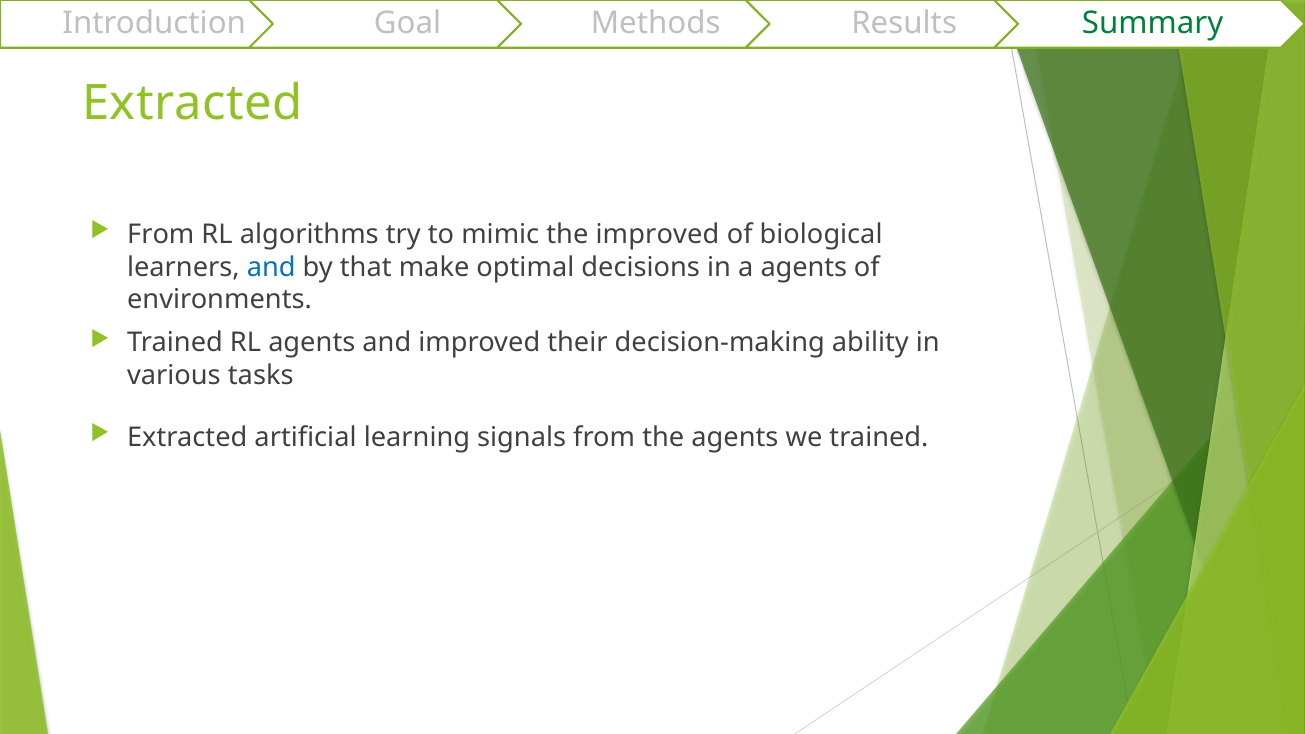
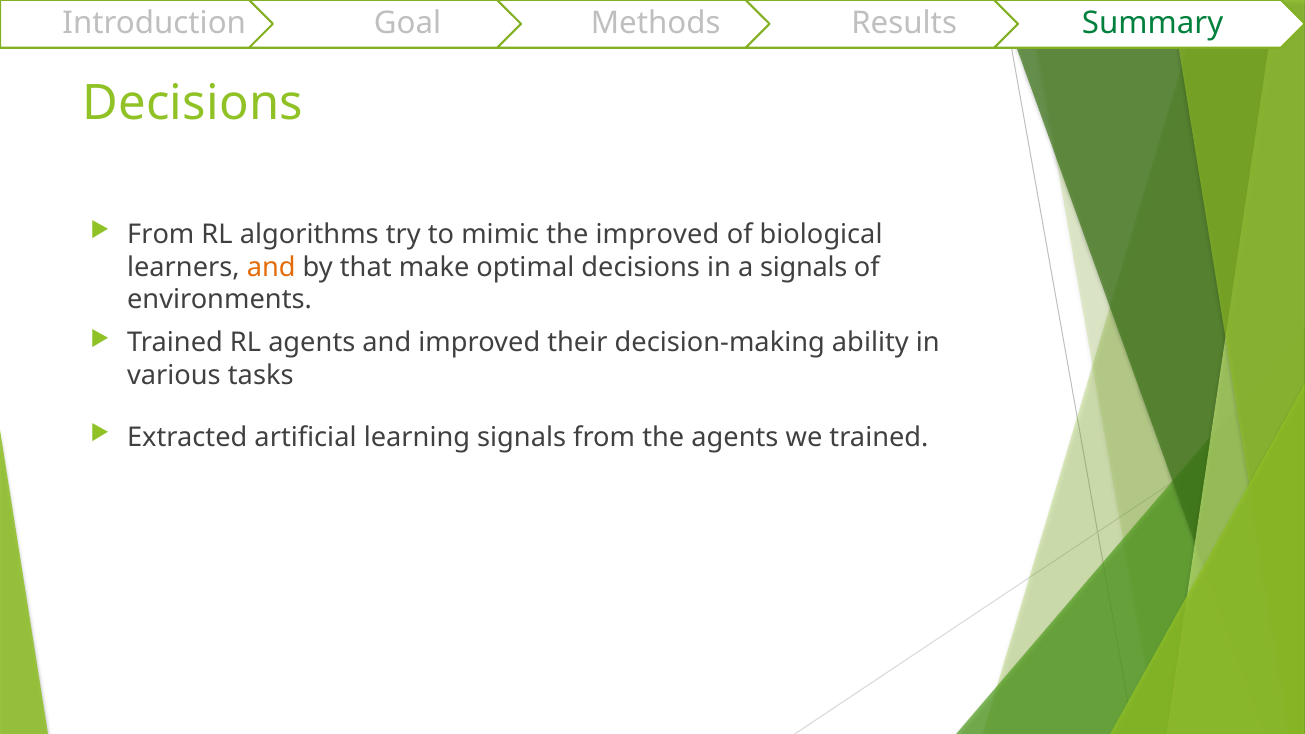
Extracted: Extracted -> Decisions (193, 103)
and colour: blue -> orange (271, 267)
a agents: agents -> signals (804, 267)
